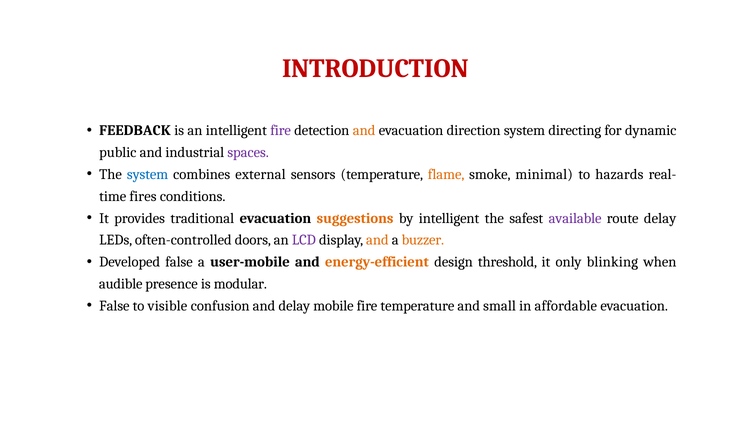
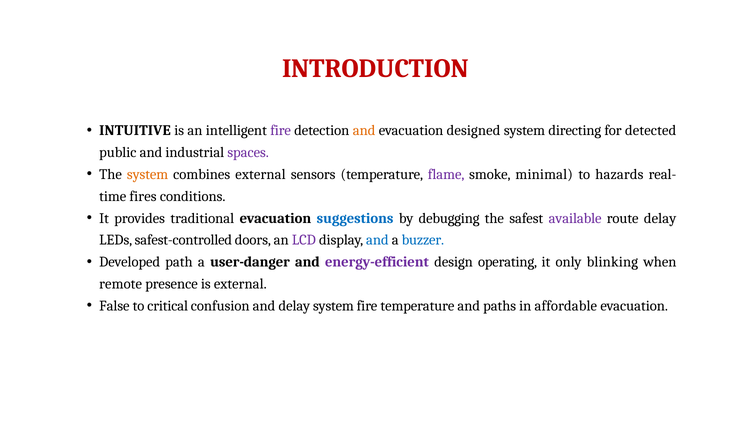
FEEDBACK: FEEDBACK -> INTUITIVE (135, 130)
direction: direction -> designed (474, 130)
dynamic: dynamic -> detected (651, 130)
system colour: blue -> orange (148, 174)
flame colour: orange -> purple (446, 174)
suggestions colour: orange -> blue (355, 218)
by intelligent: intelligent -> debugging (449, 218)
often-controlled: often-controlled -> safest-controlled (183, 240)
and colour: orange -> blue (377, 240)
buzzer colour: orange -> blue (423, 240)
Developed false: false -> path (179, 262)
user-mobile: user-mobile -> user-danger (250, 262)
energy-efficient colour: orange -> purple (377, 262)
threshold: threshold -> operating (508, 262)
audible: audible -> remote (121, 284)
is modular: modular -> external (240, 284)
visible: visible -> critical (168, 305)
delay mobile: mobile -> system (333, 305)
small: small -> paths (500, 305)
